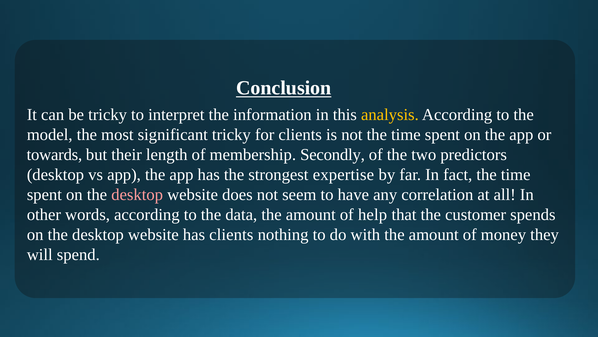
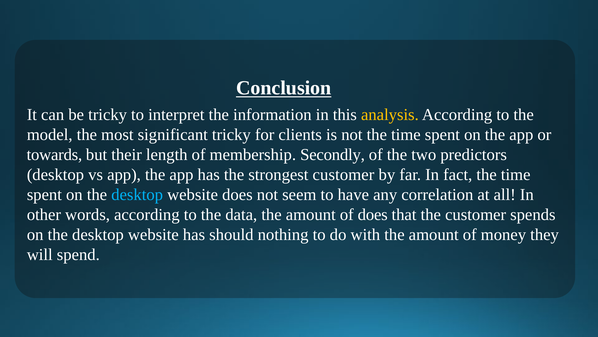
strongest expertise: expertise -> customer (343, 174)
desktop colour: pink -> light blue (137, 194)
of help: help -> does (373, 214)
has clients: clients -> should (231, 234)
